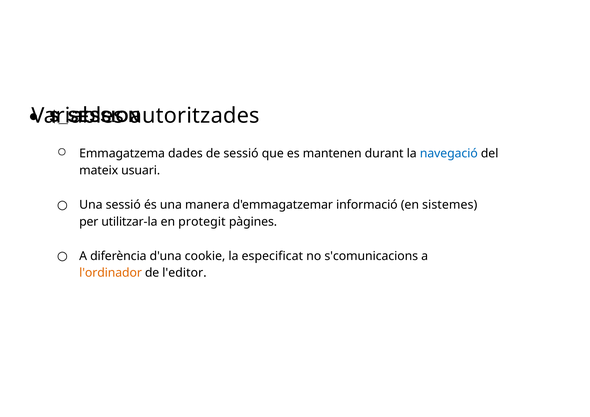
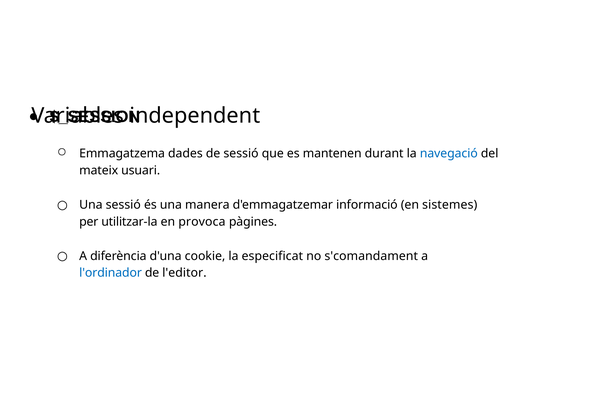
autoritzades: autoritzades -> independent (195, 116)
protegit: protegit -> provoca (202, 222)
s'comunicacions: s'comunicacions -> s'comandament (371, 256)
l'ordinador colour: orange -> blue (111, 273)
